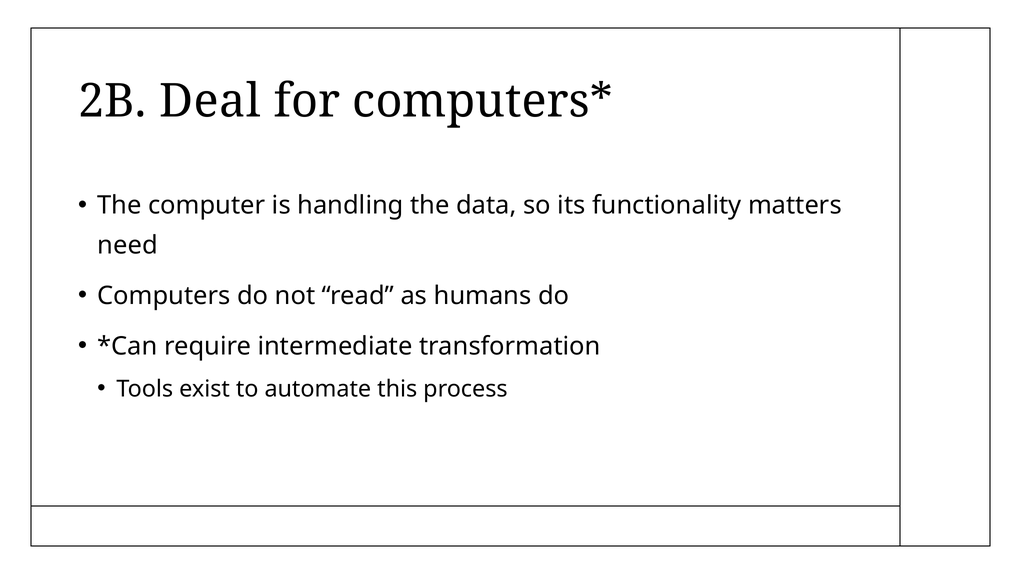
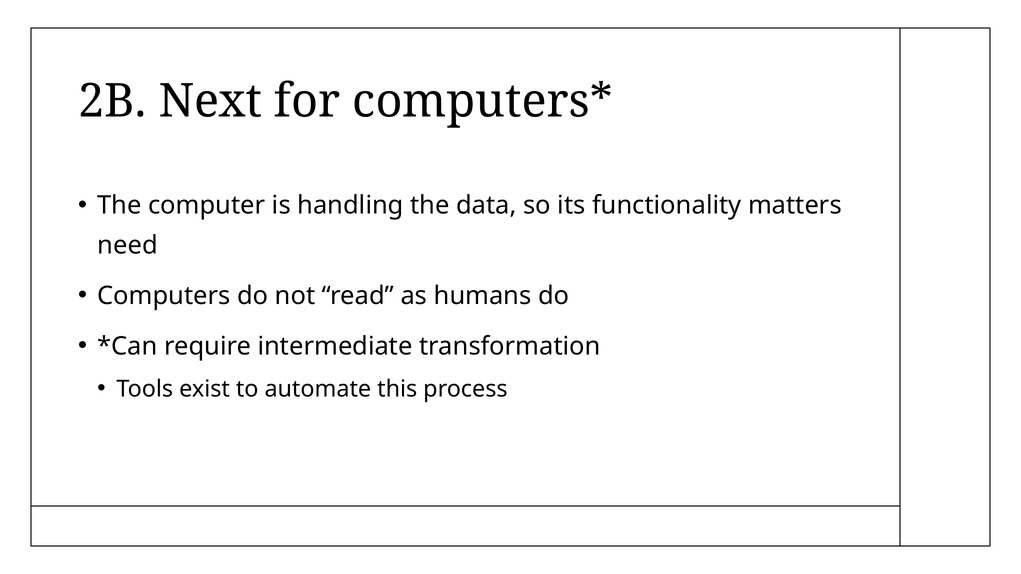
Deal: Deal -> Next (210, 102)
